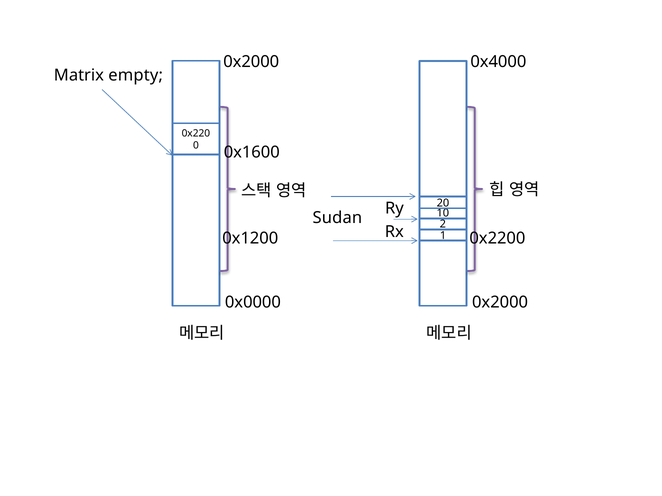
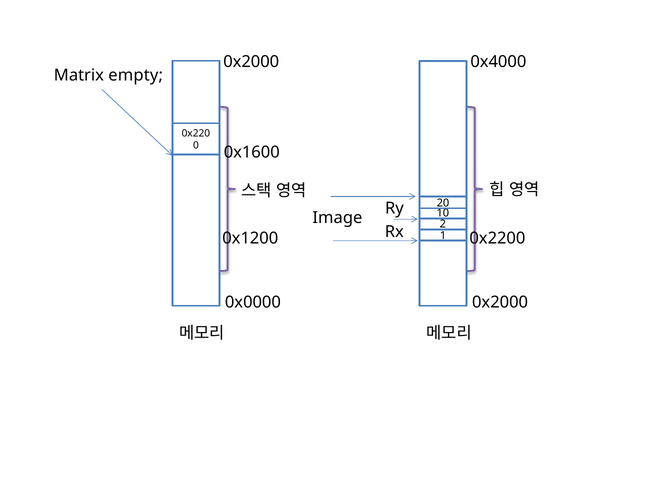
Sudan: Sudan -> Image (337, 218)
